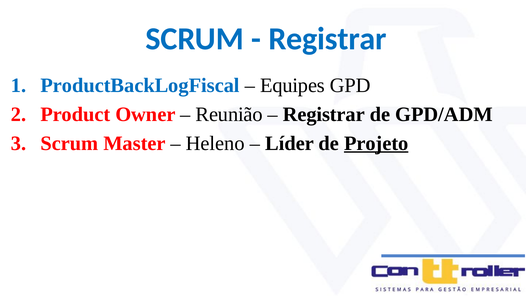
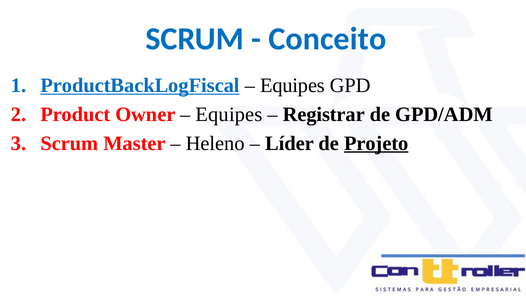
Registrar: Registrar -> Conceito (327, 39)
ProductBackLogFiscal underline: none -> present (140, 85)
Reunião: Reunião -> Equipes (229, 114)
